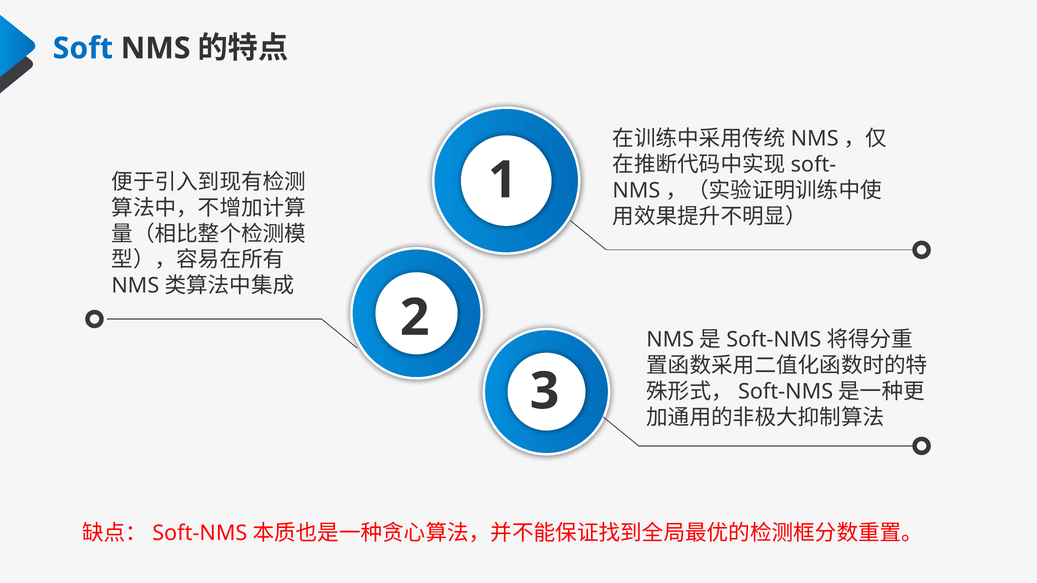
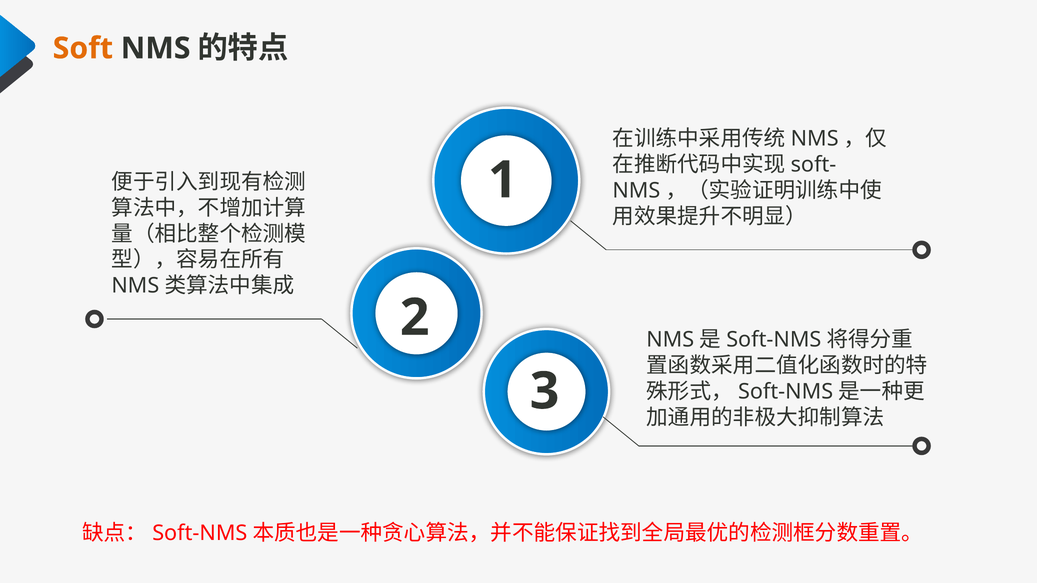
Soft colour: blue -> orange (83, 48)
